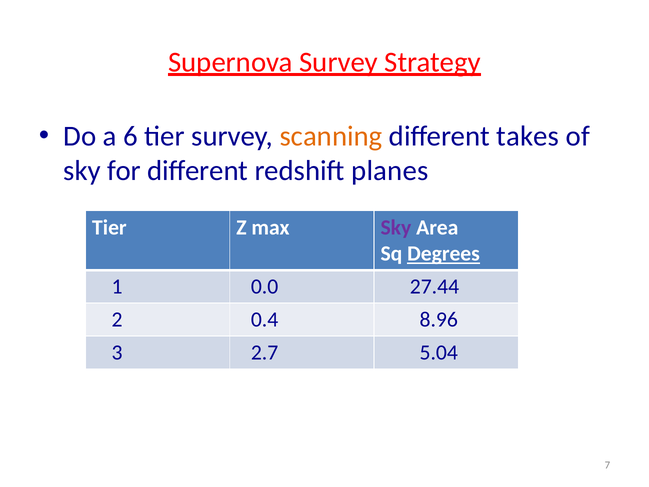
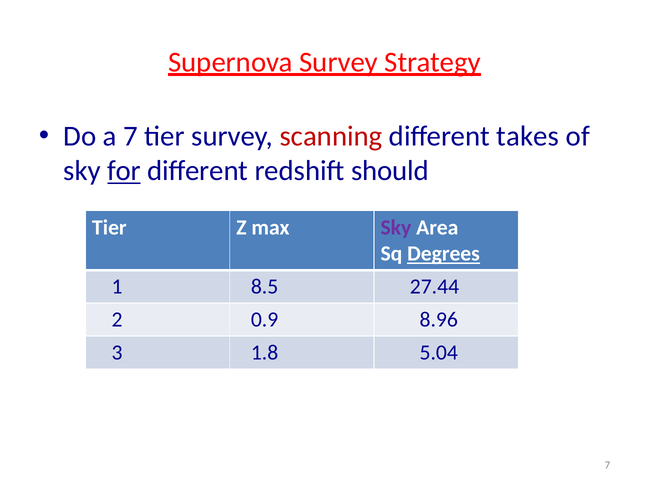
a 6: 6 -> 7 (130, 136)
scanning colour: orange -> red (331, 136)
for underline: none -> present (124, 171)
planes: planes -> should (390, 171)
0.0: 0.0 -> 8.5 (265, 287)
0.4: 0.4 -> 0.9 (265, 320)
2.7: 2.7 -> 1.8 (265, 352)
